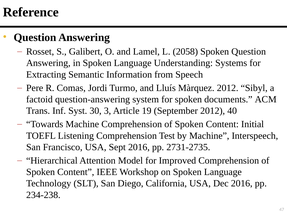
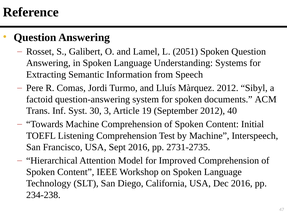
2058: 2058 -> 2051 (185, 52)
